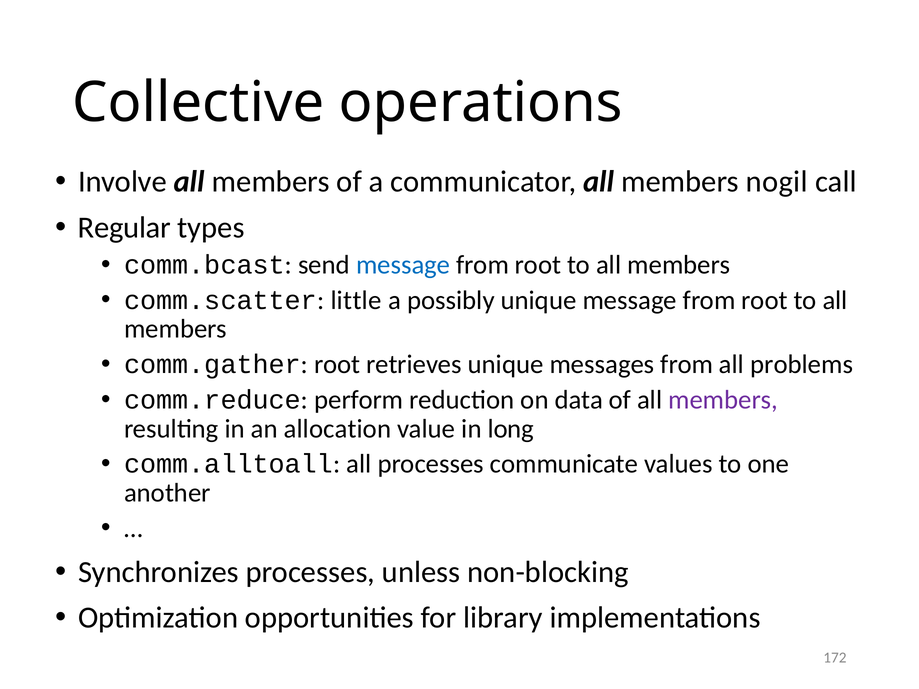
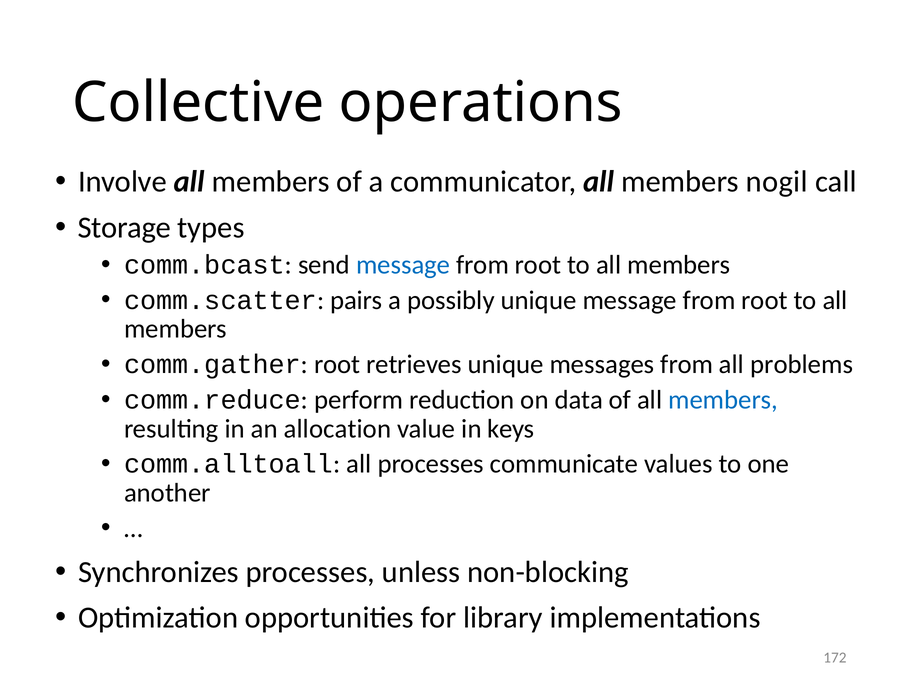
Regular: Regular -> Storage (124, 228)
little: little -> pairs (356, 300)
members colour: purple -> blue (723, 400)
long: long -> keys (511, 429)
